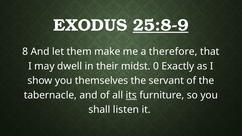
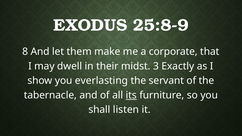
25:8-9 underline: present -> none (161, 25)
therefore: therefore -> corporate (173, 52)
0: 0 -> 3 (156, 66)
themselves: themselves -> everlasting (101, 81)
